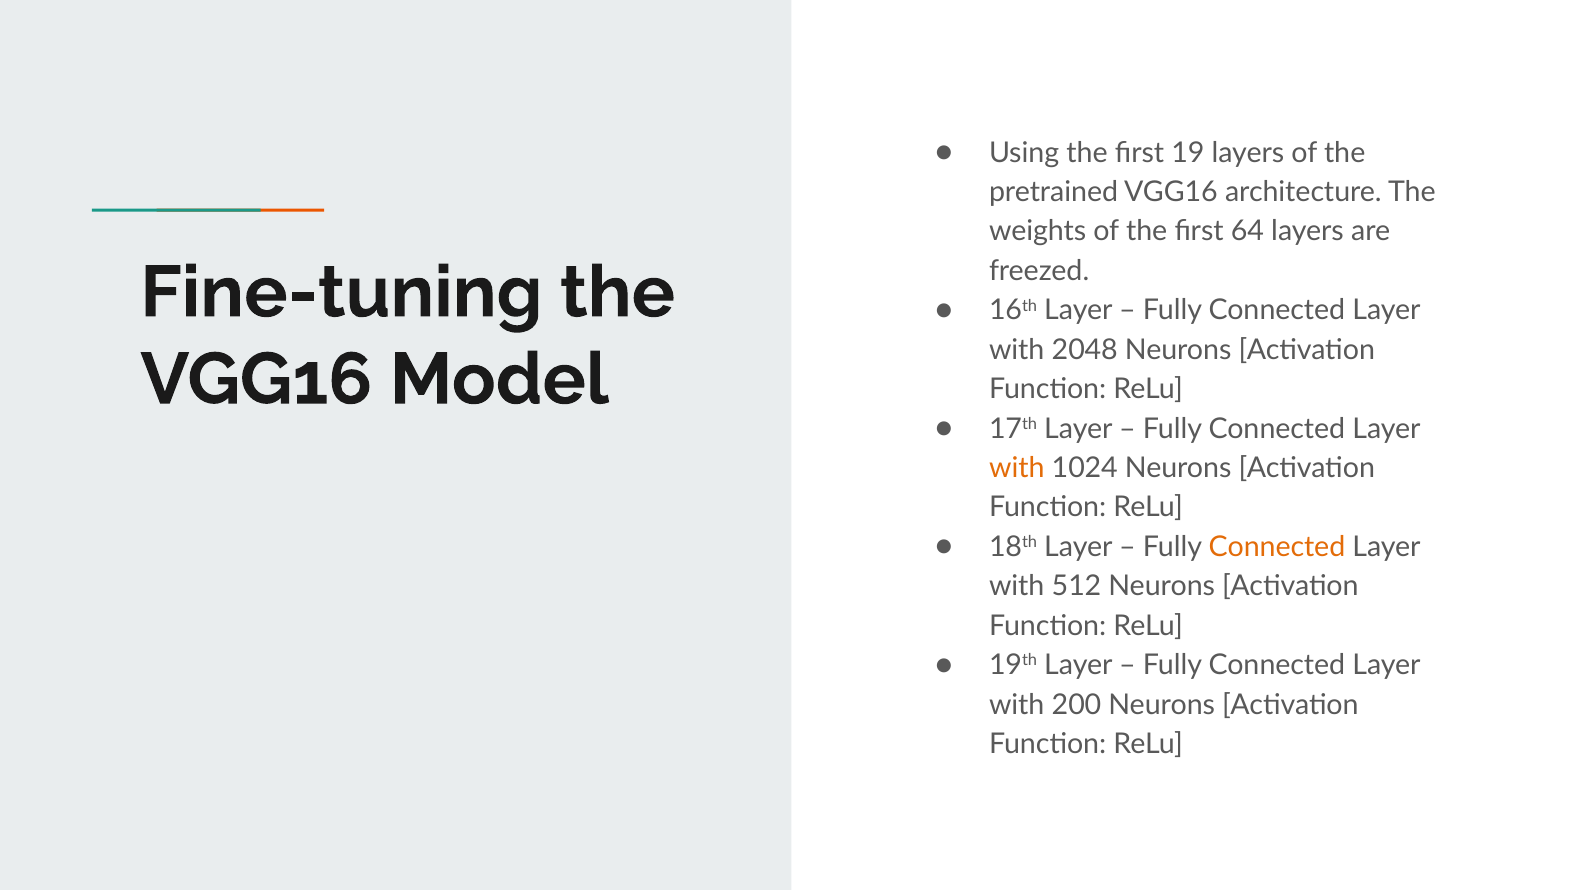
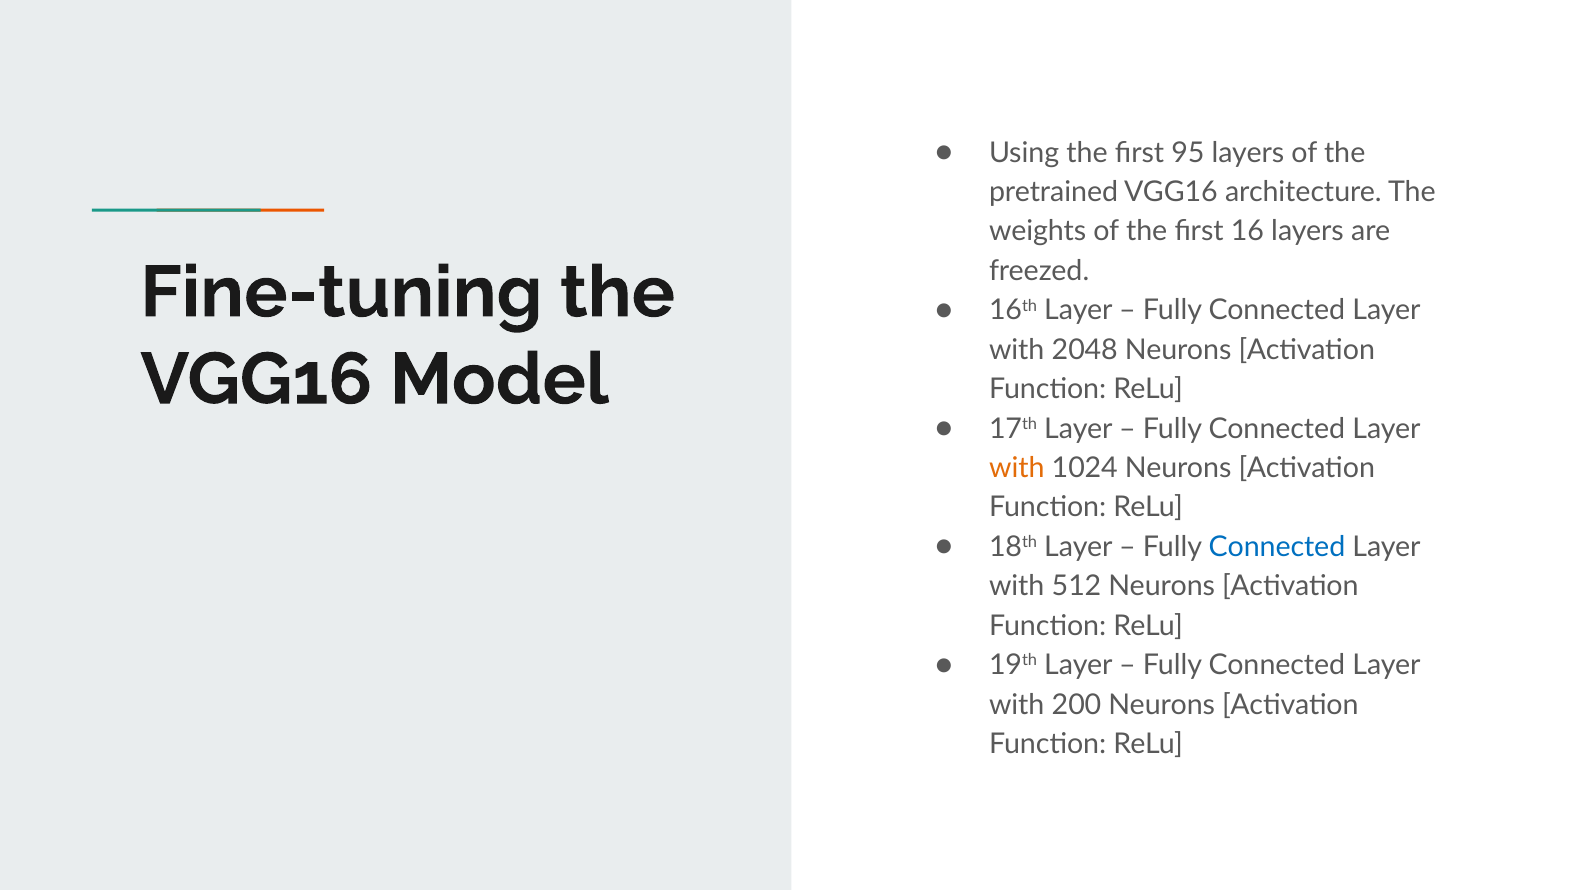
19: 19 -> 95 (1188, 153)
64: 64 -> 16 (1247, 232)
Connected colour: orange -> blue (1277, 547)
